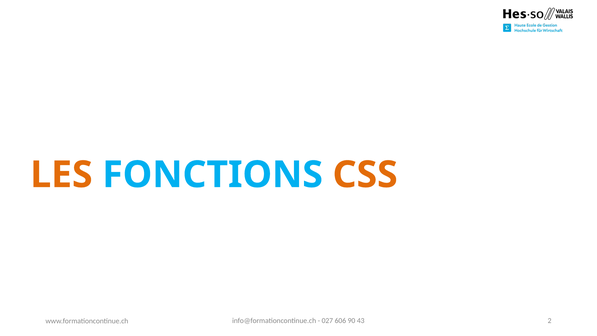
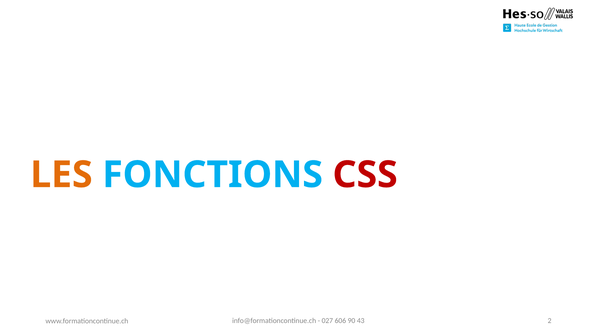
CSS colour: orange -> red (365, 175)
